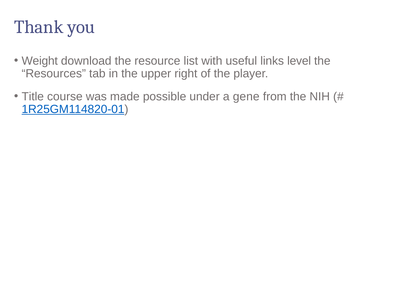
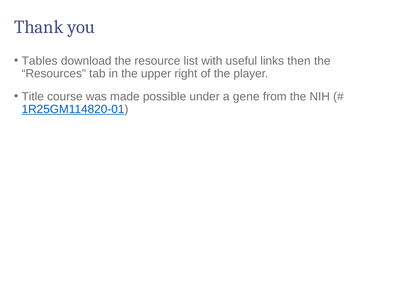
Weight: Weight -> Tables (40, 61)
level: level -> then (299, 61)
